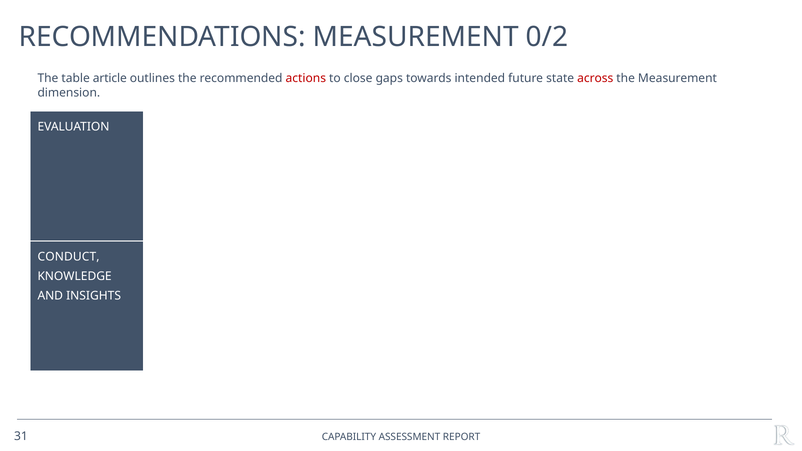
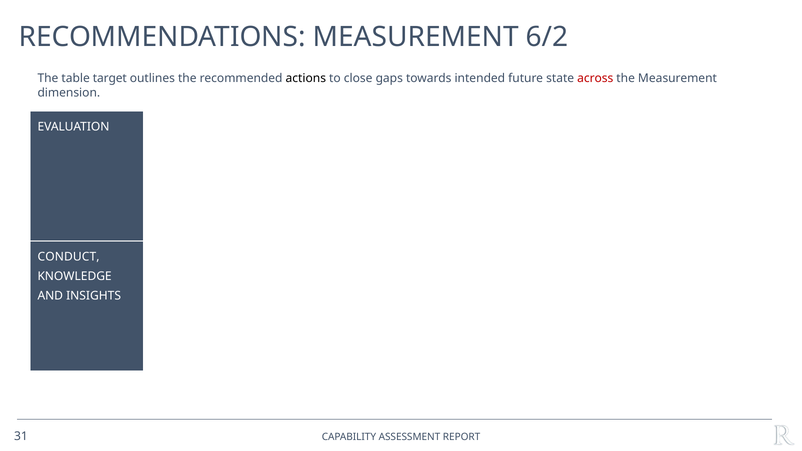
0/2: 0/2 -> 6/2 (547, 37)
article: article -> target (110, 78)
actions colour: red -> black (306, 78)
